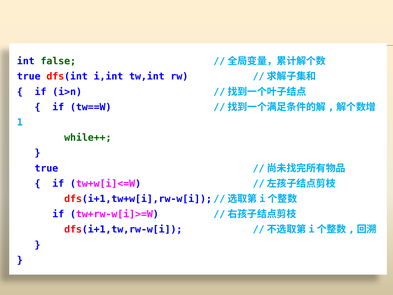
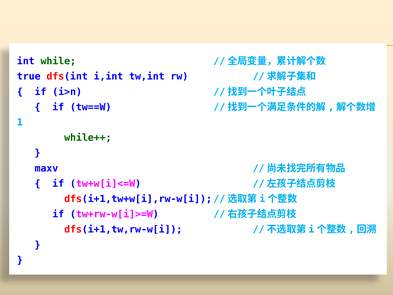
false: false -> while (58, 61)
true: true -> maxv (46, 168)
